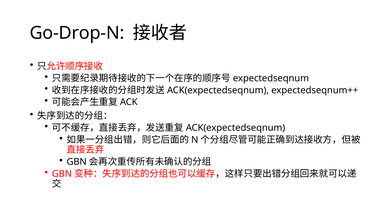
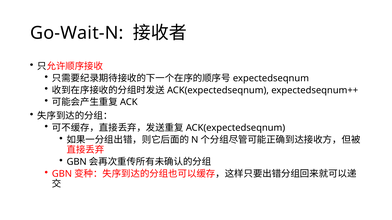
Go-Drop-N: Go-Drop-N -> Go-Wait-N (77, 33)
